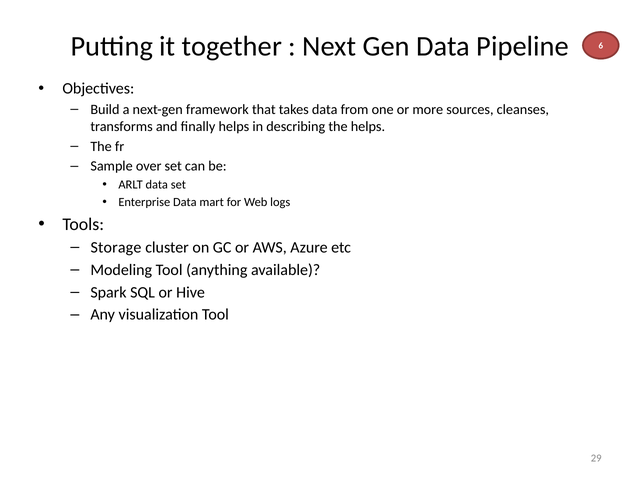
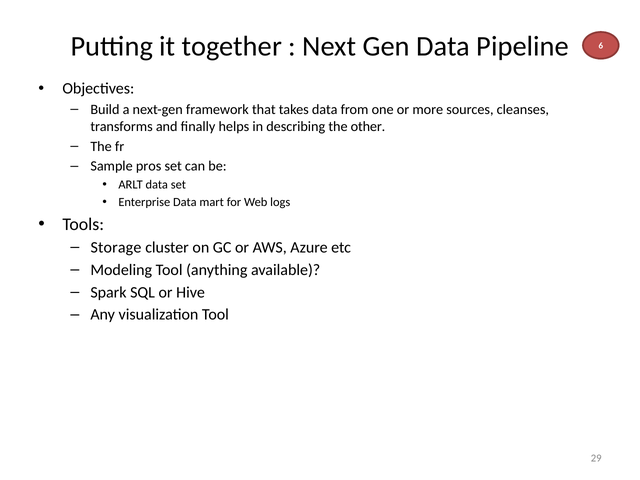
the helps: helps -> other (368, 126)
over: over -> pros (149, 166)
